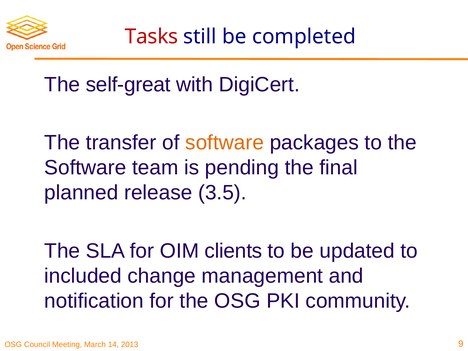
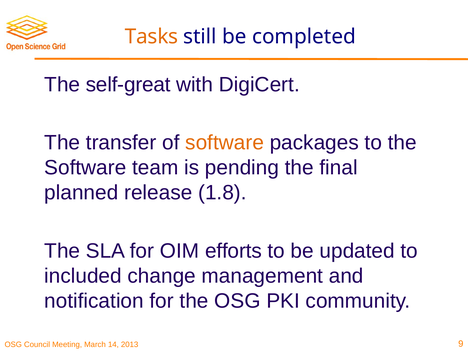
Tasks colour: red -> orange (152, 37)
3.5: 3.5 -> 1.8 (222, 193)
clients: clients -> efforts (233, 251)
